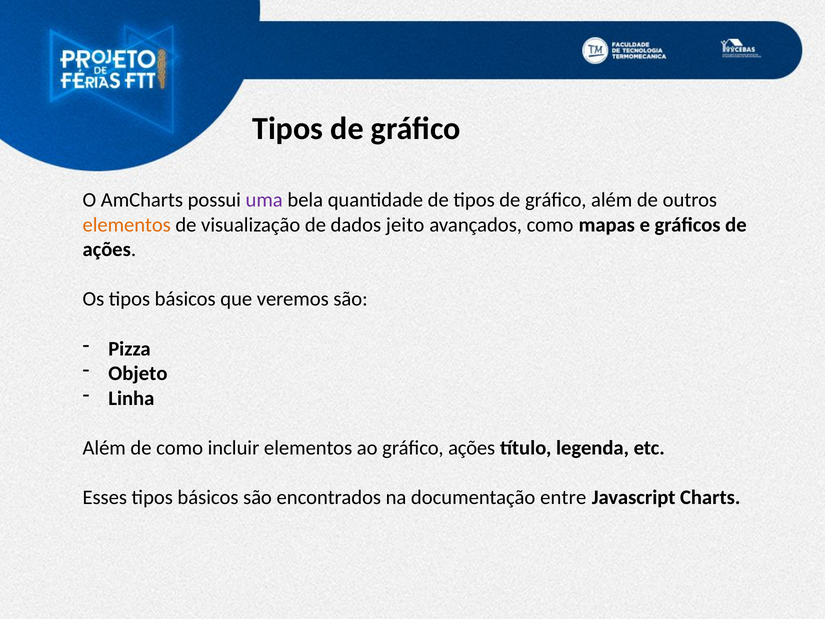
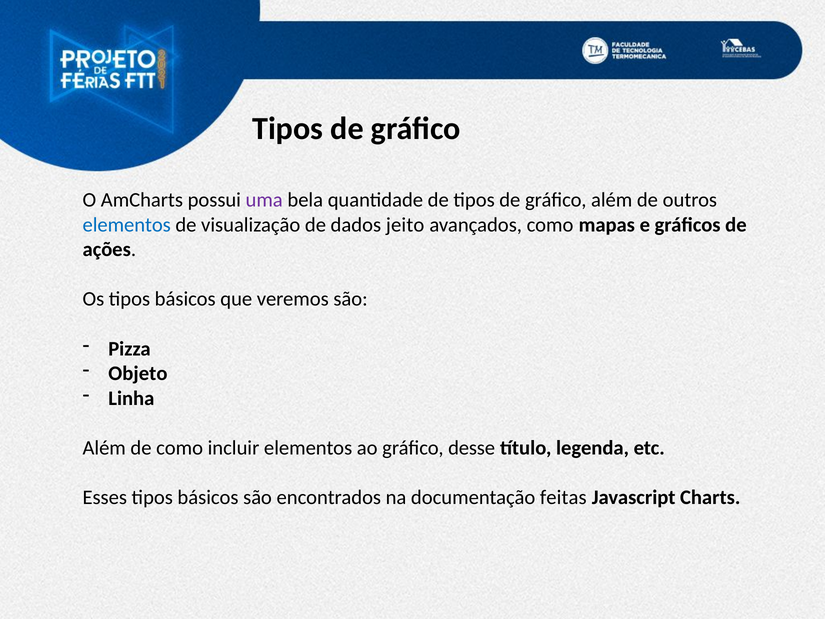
elementos colour: orange -> blue (127, 225)
gráfico ações: ações -> desse (472, 448)
entre: entre -> feitas (563, 497)
